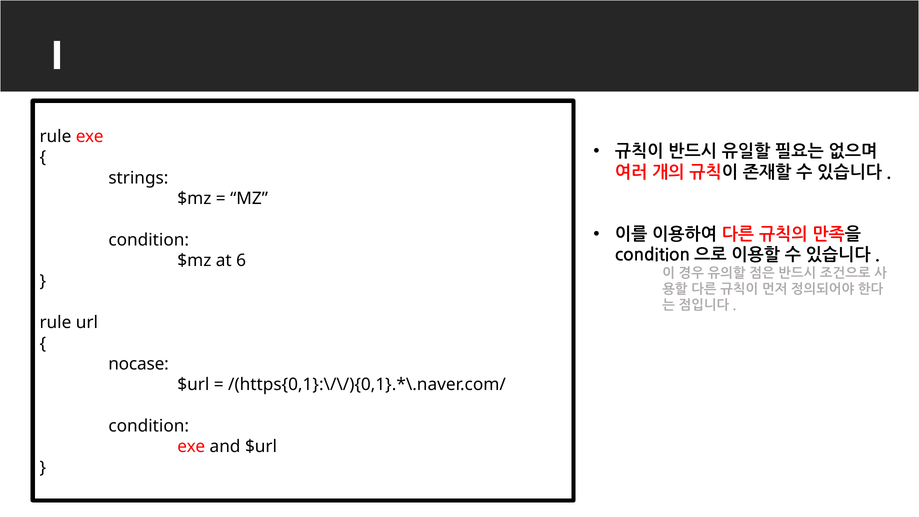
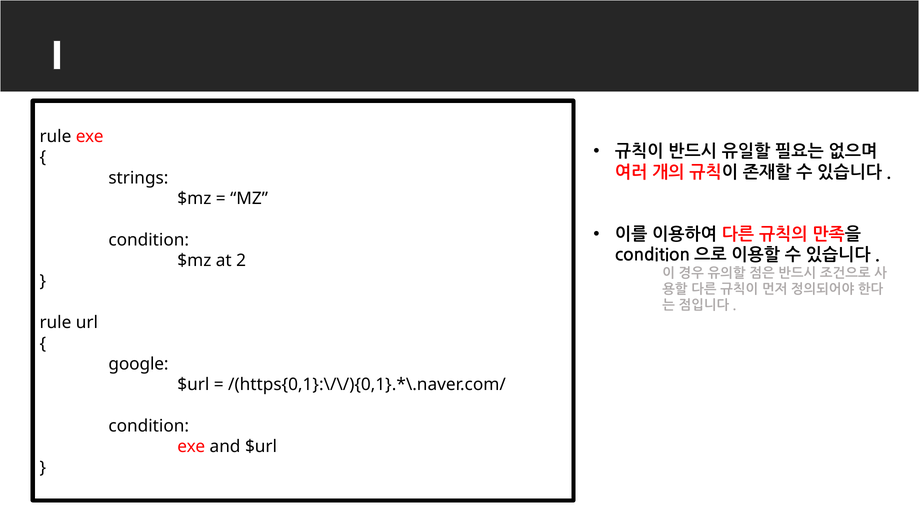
6: 6 -> 2 (241, 261)
nocase: nocase -> google (139, 364)
